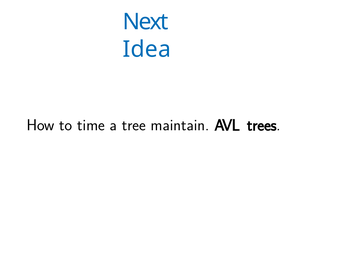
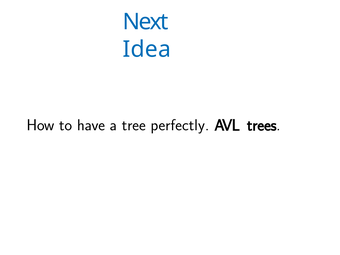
time: time -> have (91, 125)
maintain: maintain -> perfectly (180, 125)
